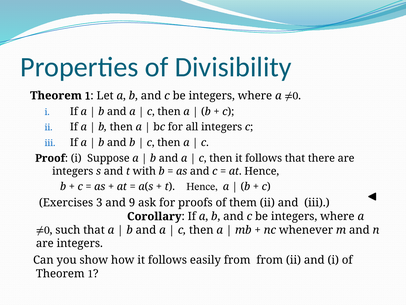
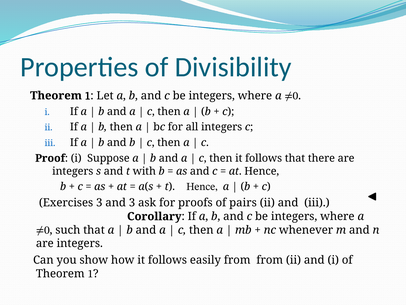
and 9: 9 -> 3 (132, 203)
them: them -> pairs (243, 203)
